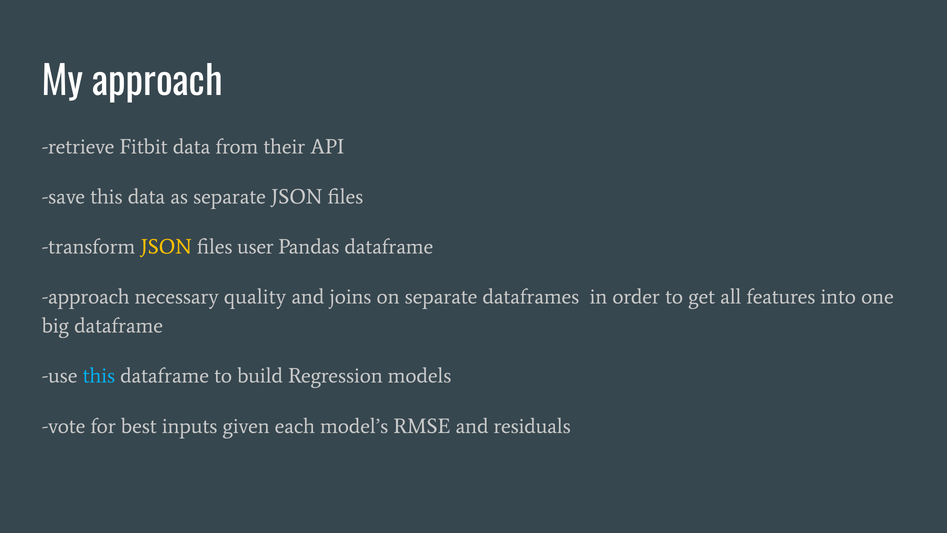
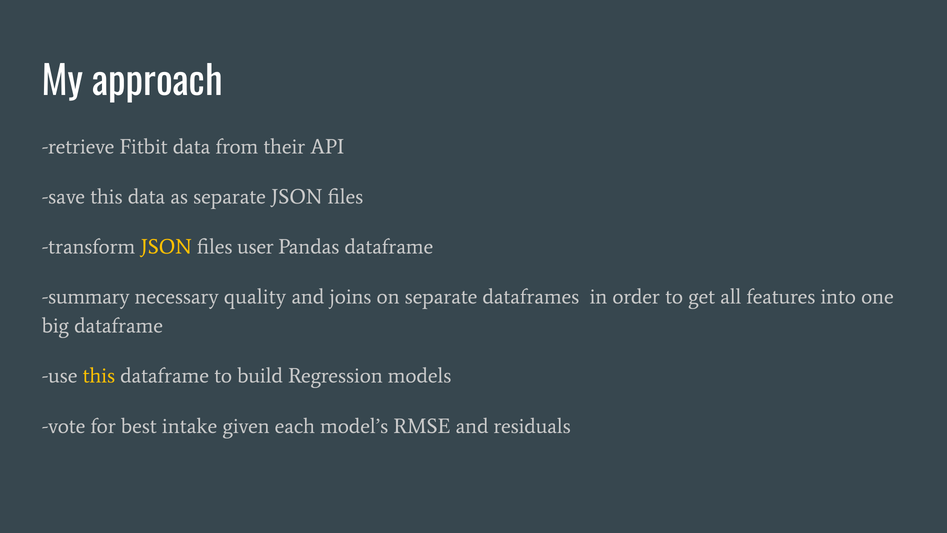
approach: approach -> summary (86, 297)
this colour: light blue -> yellow (99, 376)
inputs: inputs -> intake (190, 426)
